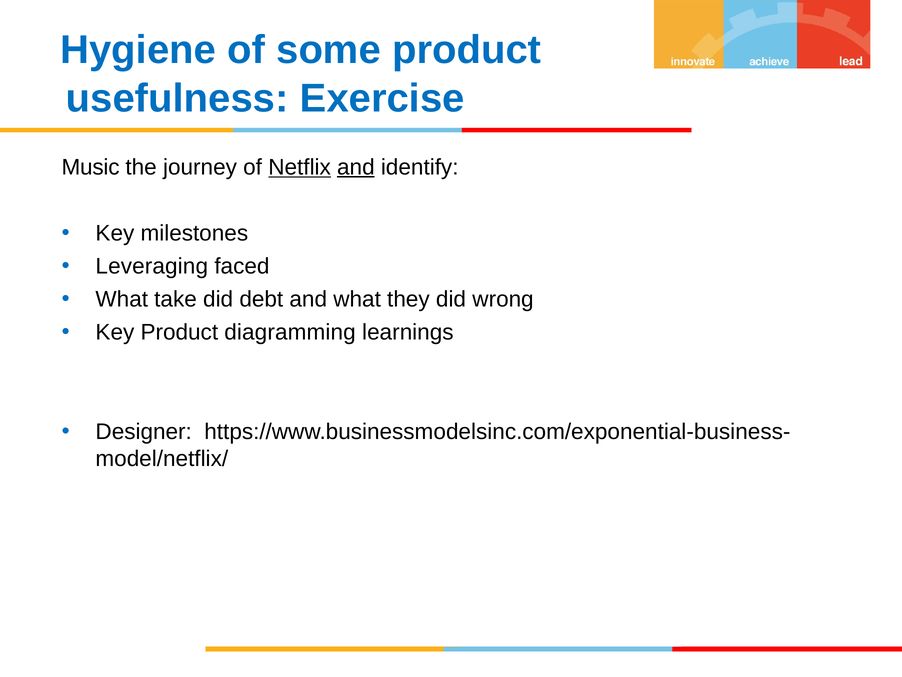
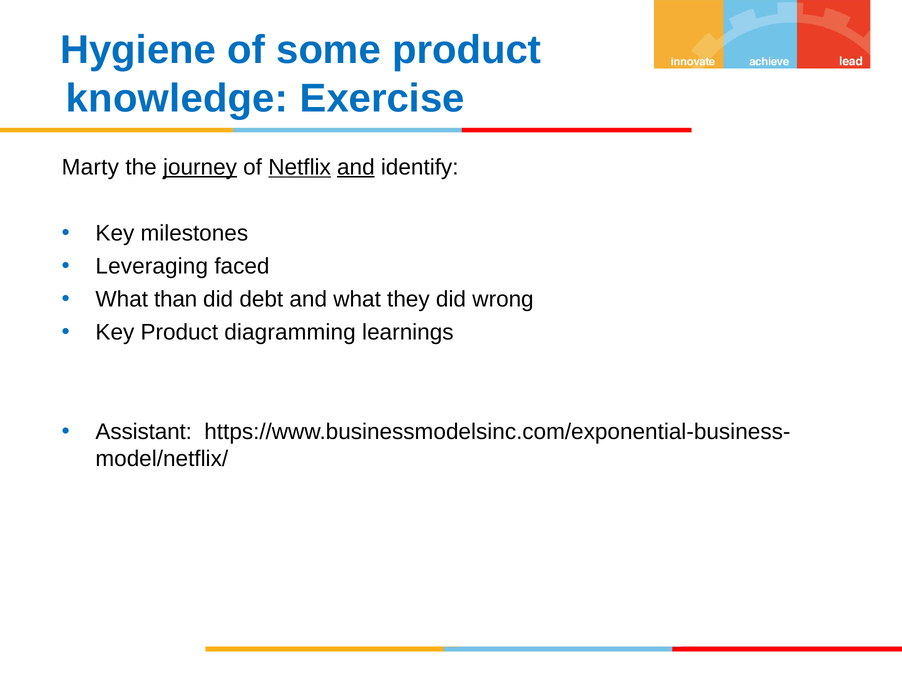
usefulness: usefulness -> knowledge (177, 98)
Music: Music -> Marty (90, 167)
journey underline: none -> present (200, 167)
take: take -> than (176, 299)
Designer: Designer -> Assistant (144, 431)
